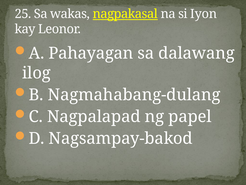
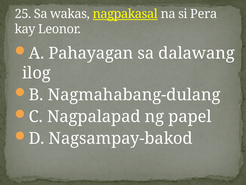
Iyon: Iyon -> Pera (204, 14)
